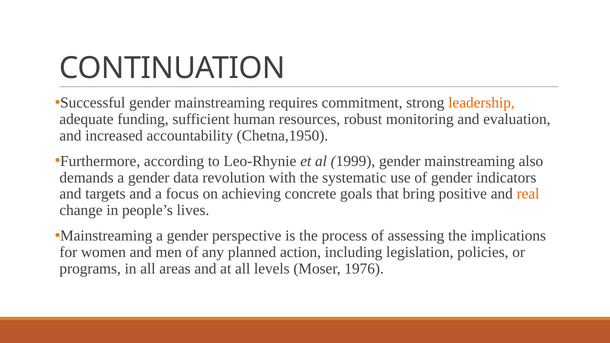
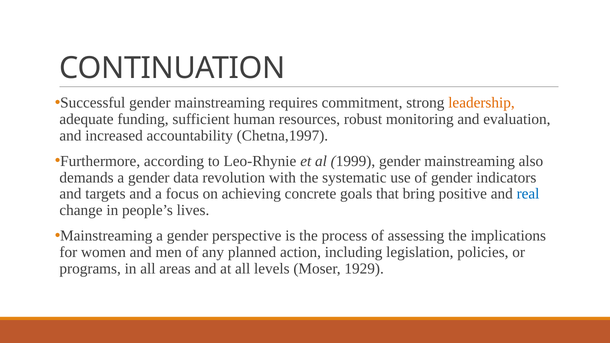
Chetna,1950: Chetna,1950 -> Chetna,1997 (282, 136)
real colour: orange -> blue (528, 194)
1976: 1976 -> 1929 (364, 269)
